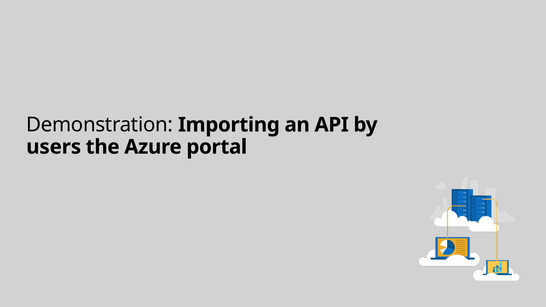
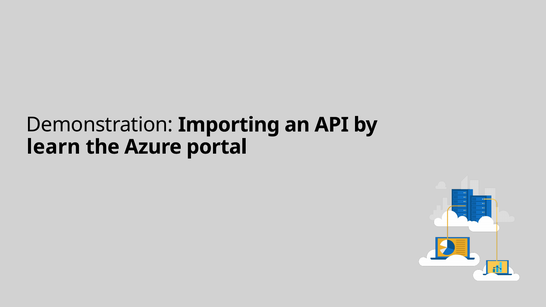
users: users -> learn (53, 147)
